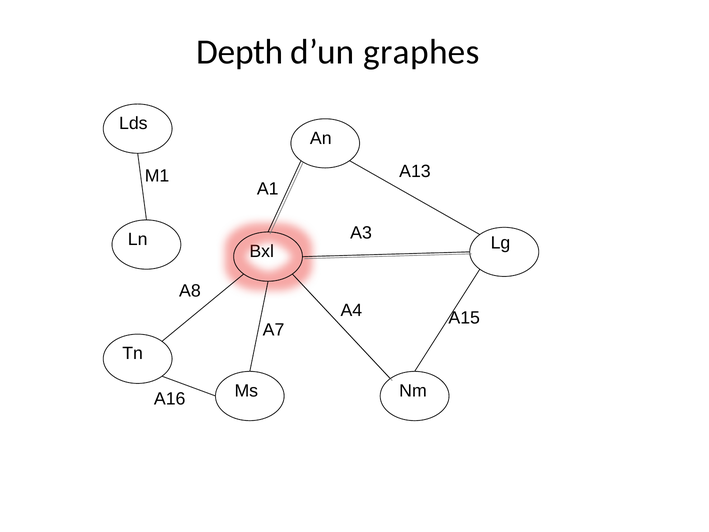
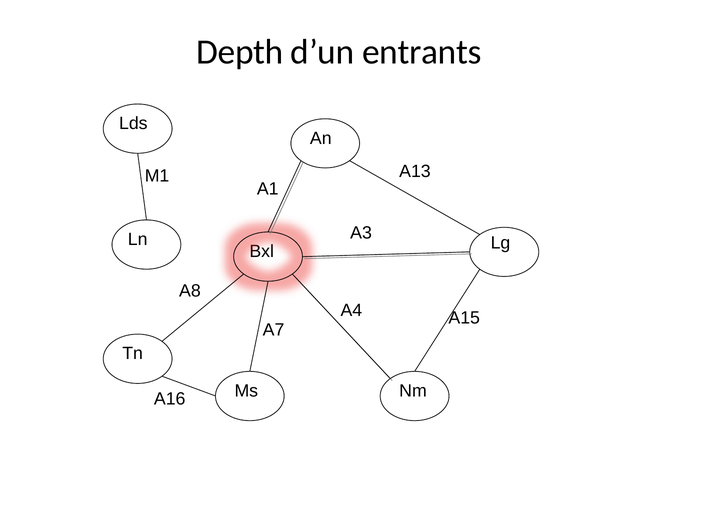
graphes: graphes -> entrants (422, 52)
